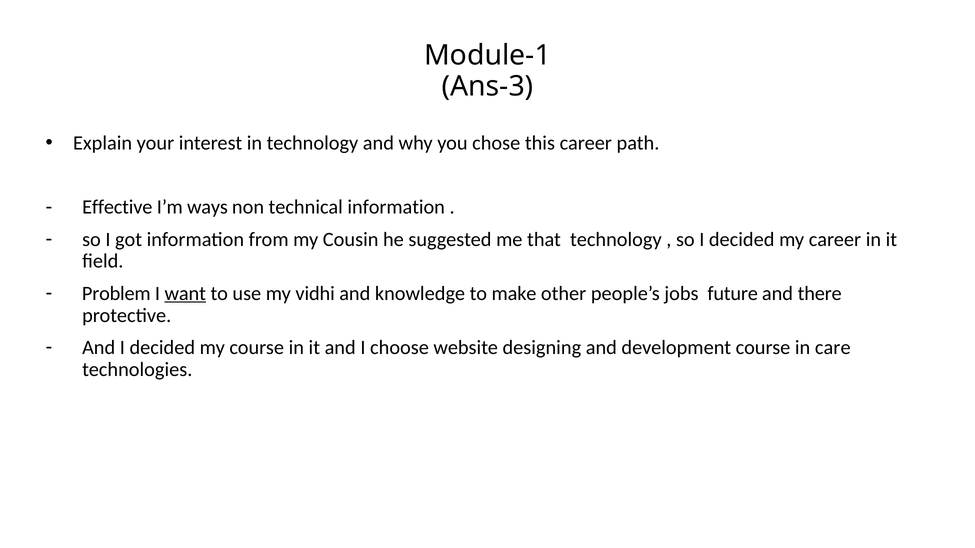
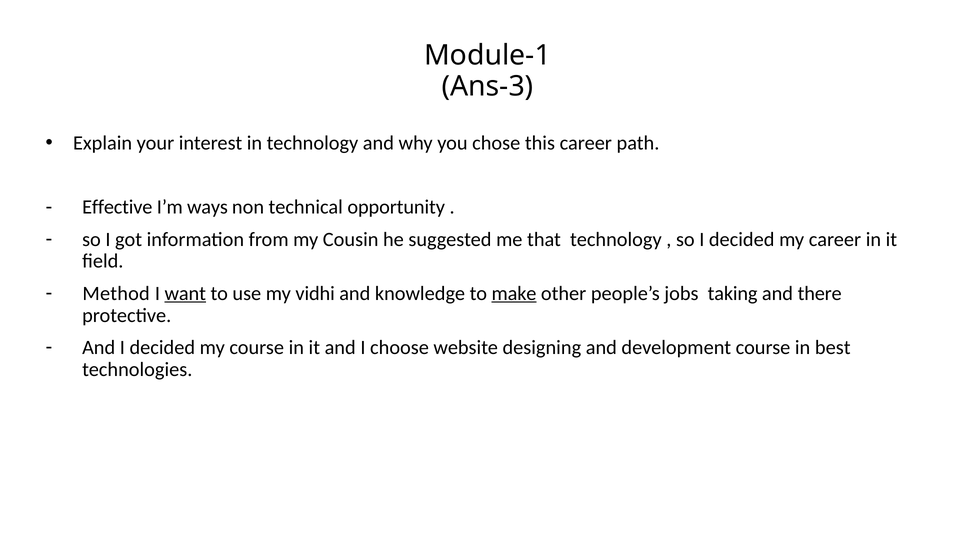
technical information: information -> opportunity (396, 207)
Problem: Problem -> Method (116, 294)
make underline: none -> present (514, 294)
future: future -> taking (733, 294)
care: care -> best (833, 348)
